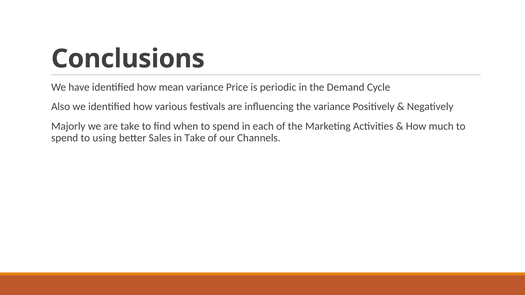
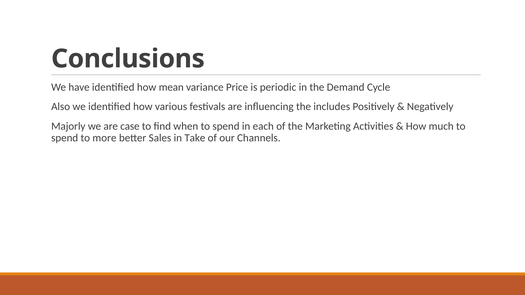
the variance: variance -> includes (332, 107)
are take: take -> case (130, 126)
using: using -> more (104, 138)
